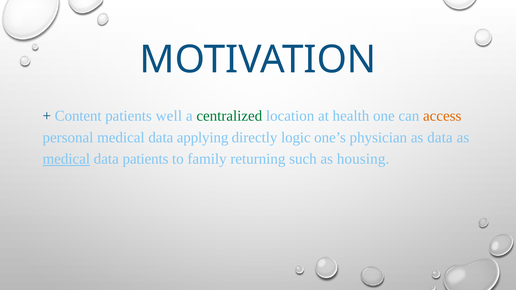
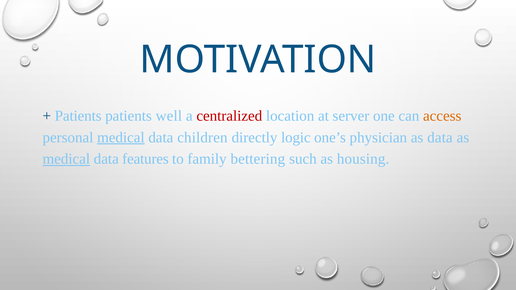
Content: Content -> Patients (78, 116)
centralized colour: green -> red (229, 116)
health: health -> server (351, 116)
medical underline: none -> present (121, 137)
applying: applying -> children (202, 137)
data patients: patients -> features (146, 159)
returning: returning -> bettering (258, 159)
